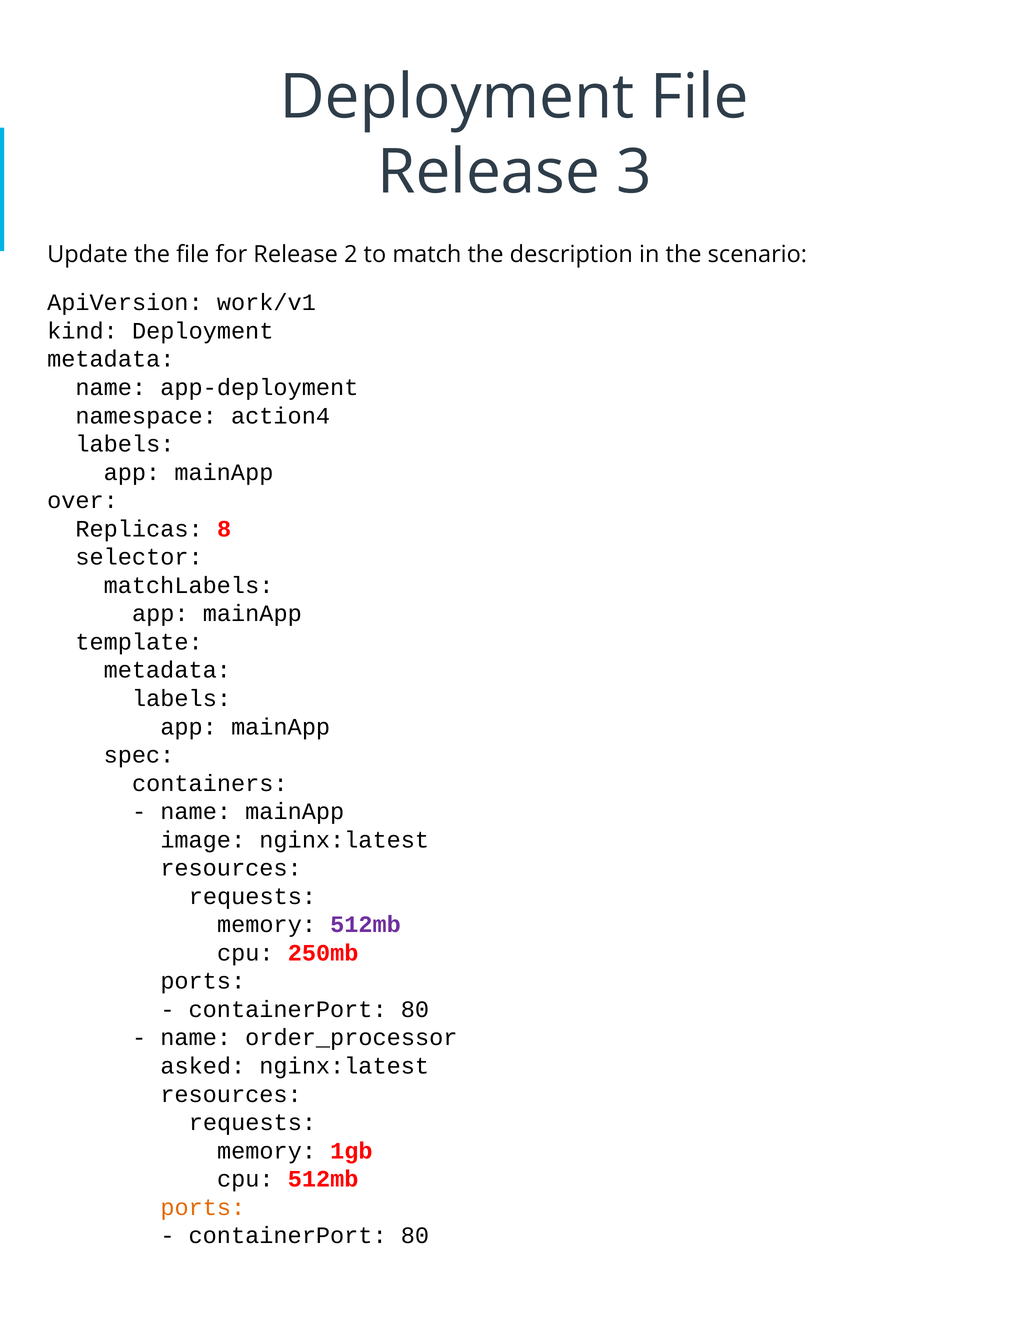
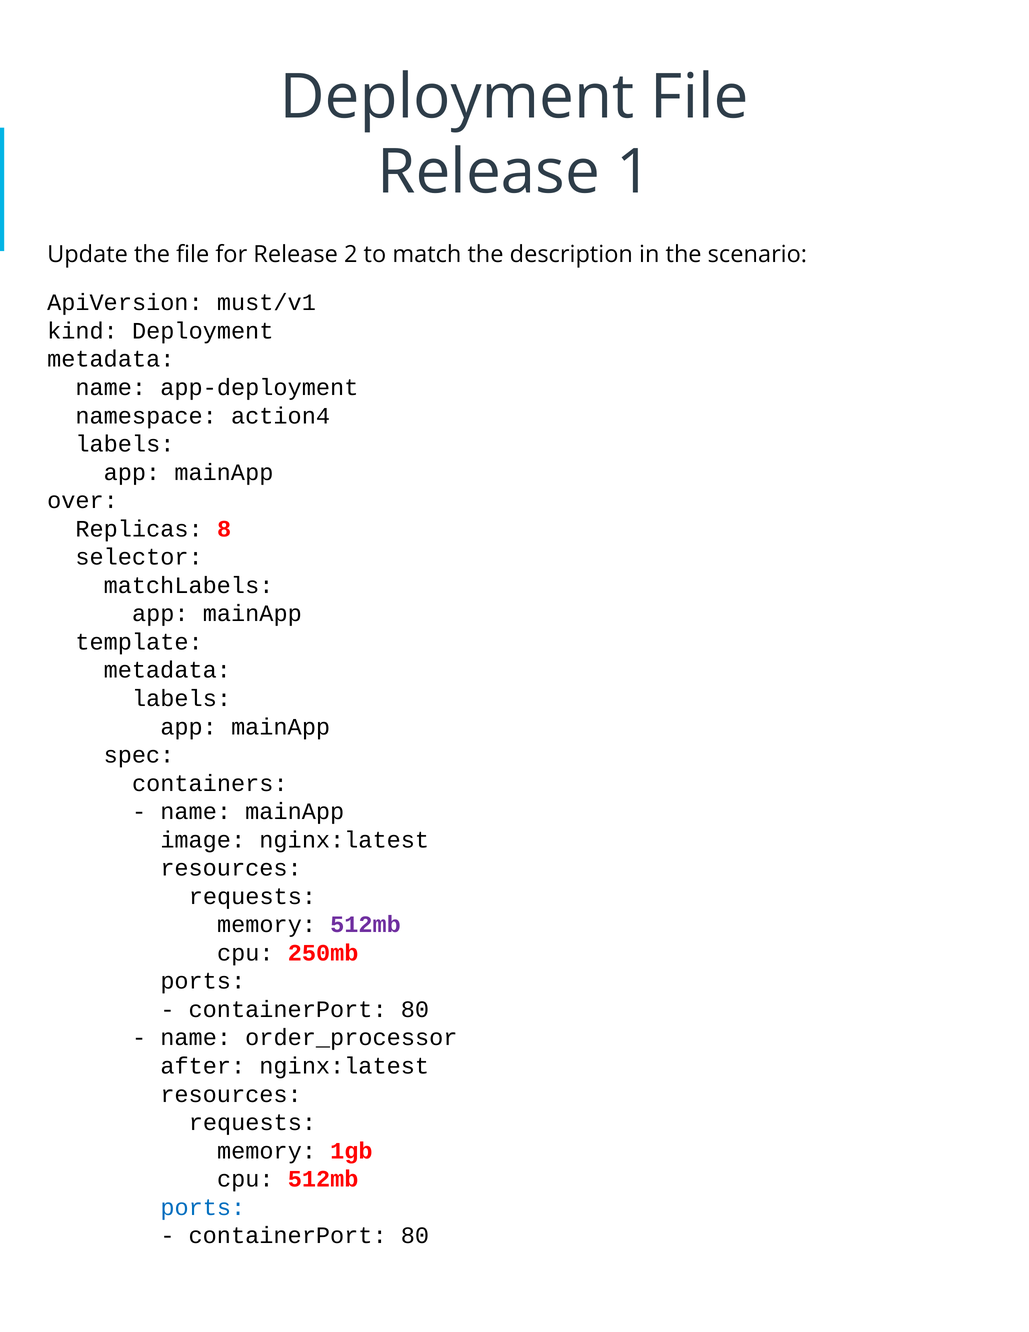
3: 3 -> 1 (634, 172)
work/v1: work/v1 -> must/v1 (266, 303)
asked: asked -> after (203, 1066)
ports colour: orange -> blue (203, 1207)
